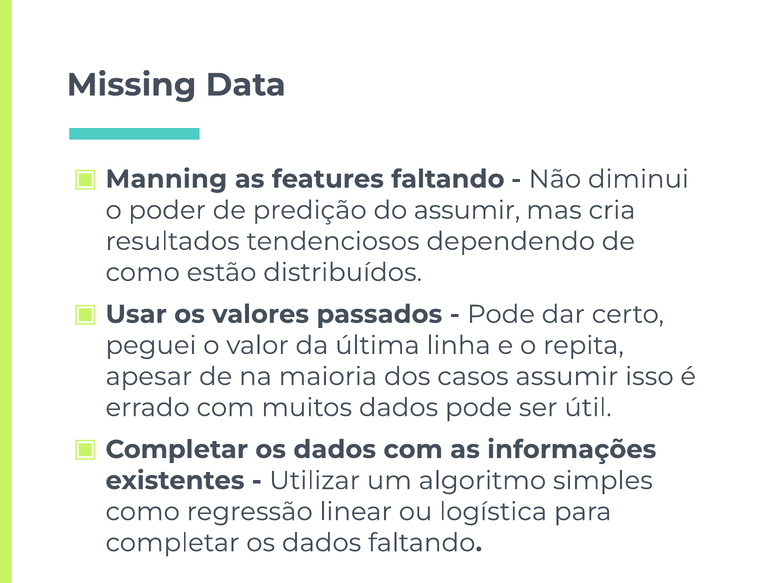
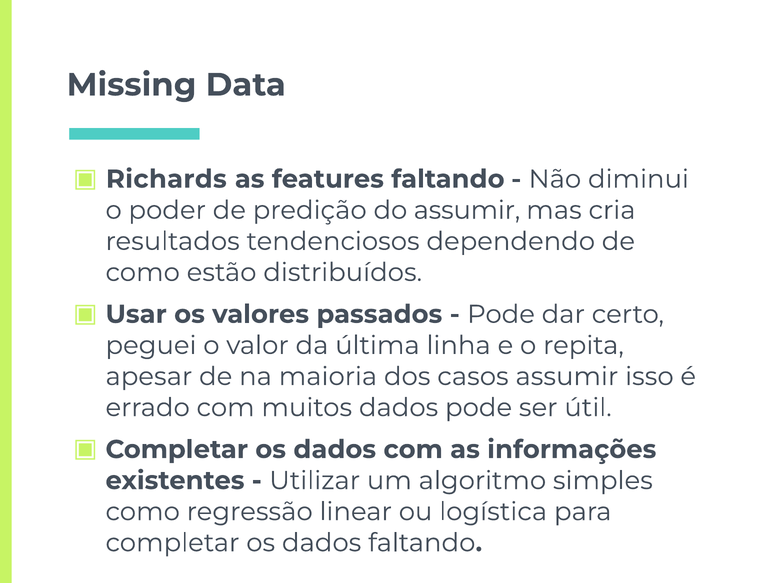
Manning: Manning -> Richards (166, 179)
